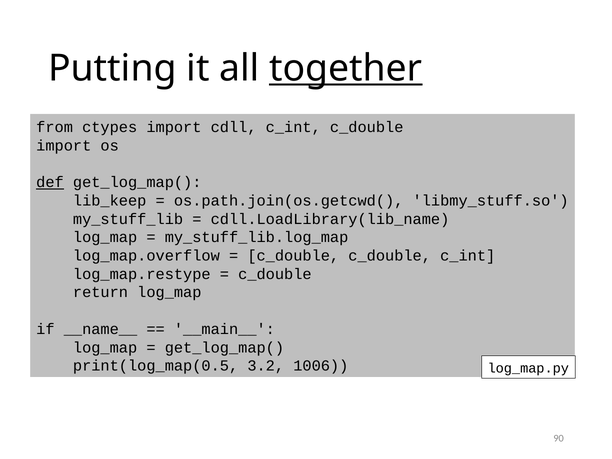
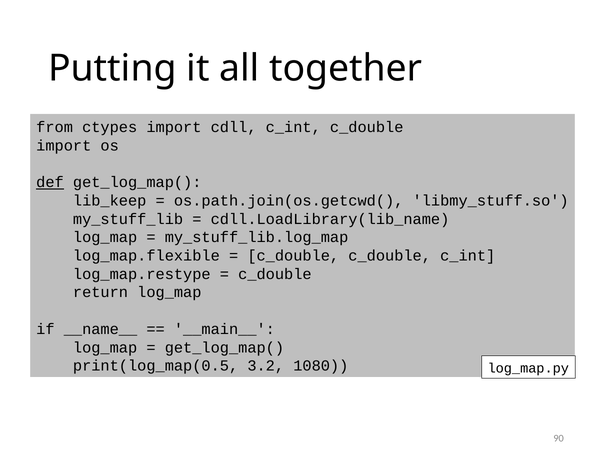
together underline: present -> none (346, 69)
log_map.overflow: log_map.overflow -> log_map.flexible (146, 256)
1006: 1006 -> 1080 (321, 366)
